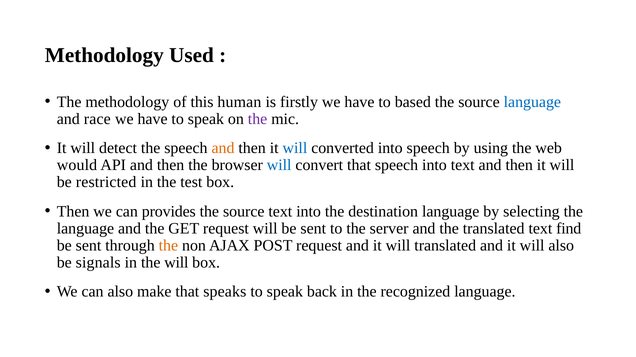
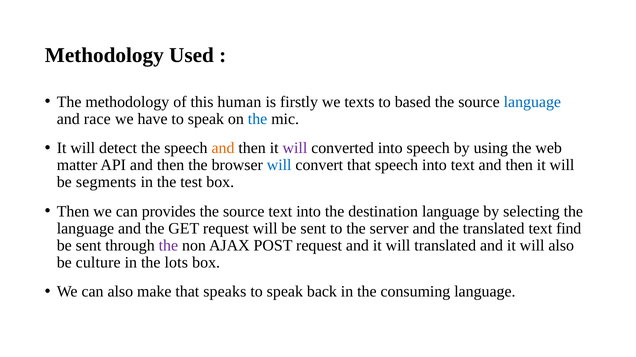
firstly we have: have -> texts (359, 102)
the colour: purple -> blue (258, 119)
will colour: blue -> purple (295, 148)
would: would -> matter (77, 165)
restricted: restricted -> segments (106, 183)
the colour: orange -> purple (168, 246)
signals: signals -> culture (98, 263)
the will: will -> lots (176, 263)
recognized: recognized -> consuming (415, 292)
